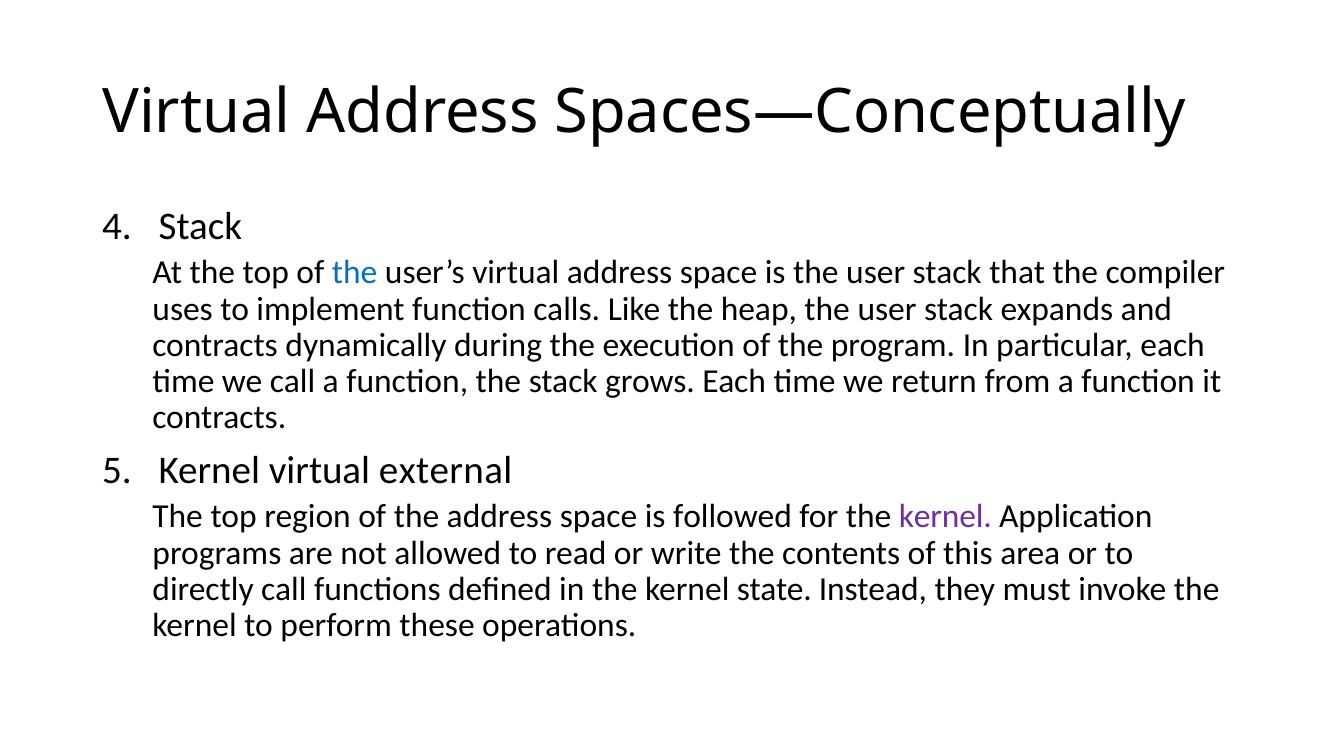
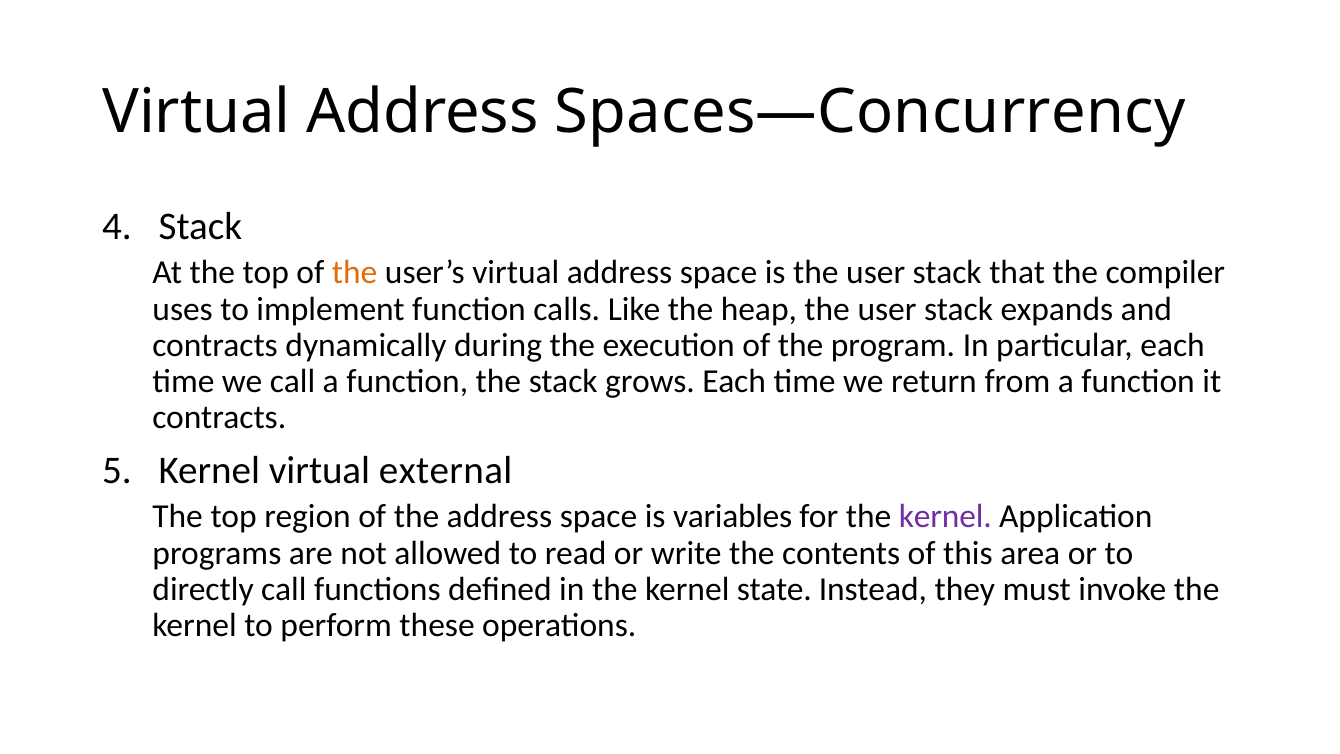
Spaces—Conceptually: Spaces—Conceptually -> Spaces—Concurrency (870, 113)
the colour: blue -> orange (355, 273)
followed: followed -> variables (733, 517)
